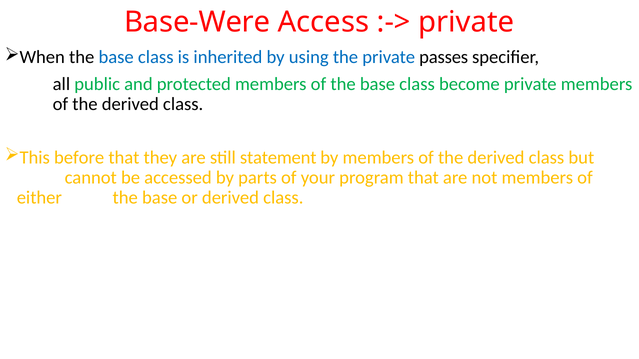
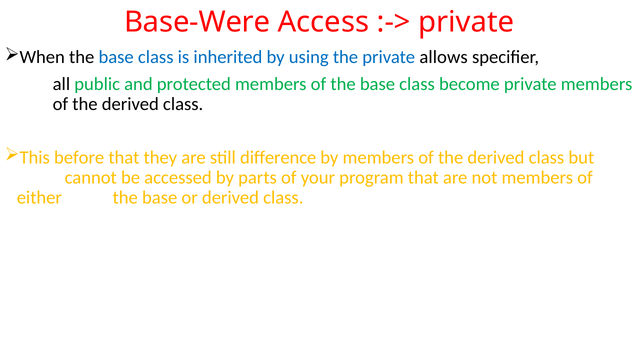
passes: passes -> allows (444, 57)
statement: statement -> difference (278, 158)
